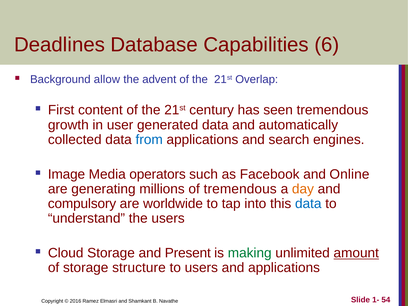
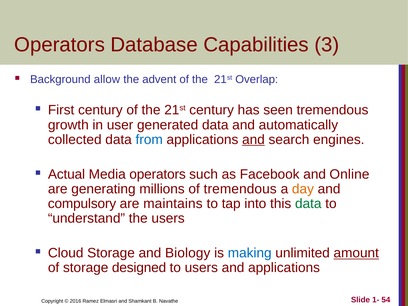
Deadlines: Deadlines -> Operators (60, 45)
6: 6 -> 3 (327, 45)
First content: content -> century (100, 110)
and underline: none -> present (253, 140)
Image: Image -> Actual (67, 174)
worldwide: worldwide -> maintains (173, 204)
data colour: blue -> green (308, 204)
Present: Present -> Biology (188, 253)
making colour: green -> blue (250, 253)
structure: structure -> designed (139, 268)
